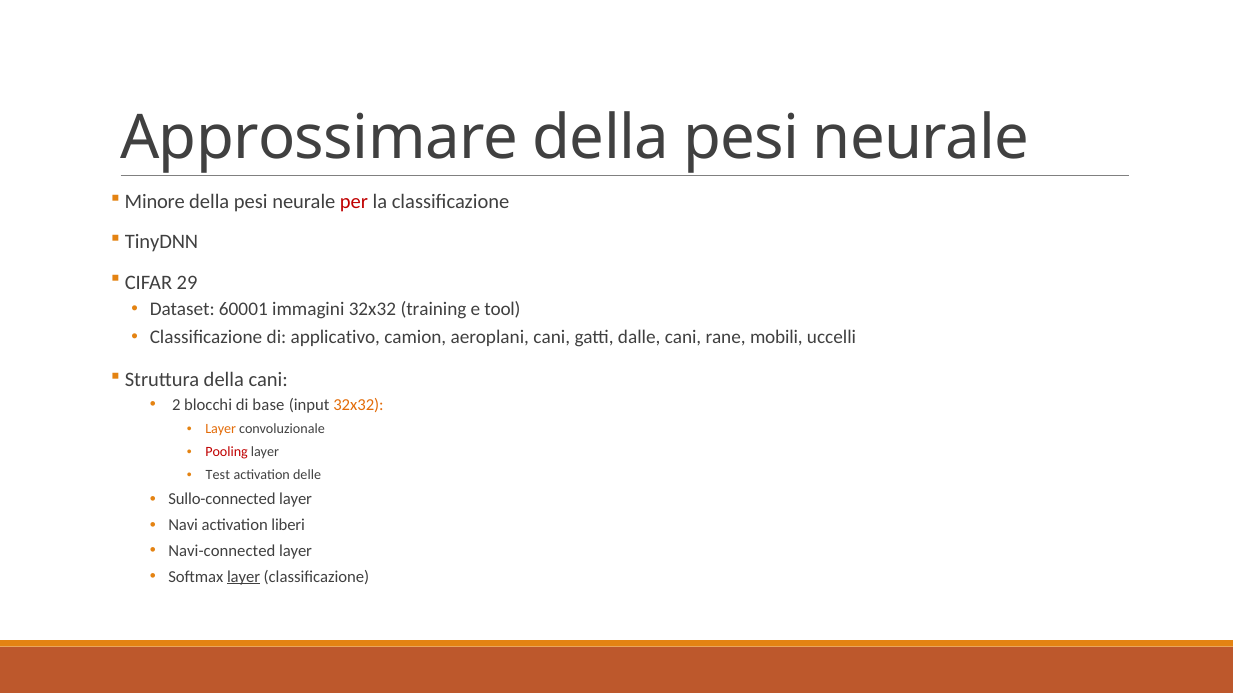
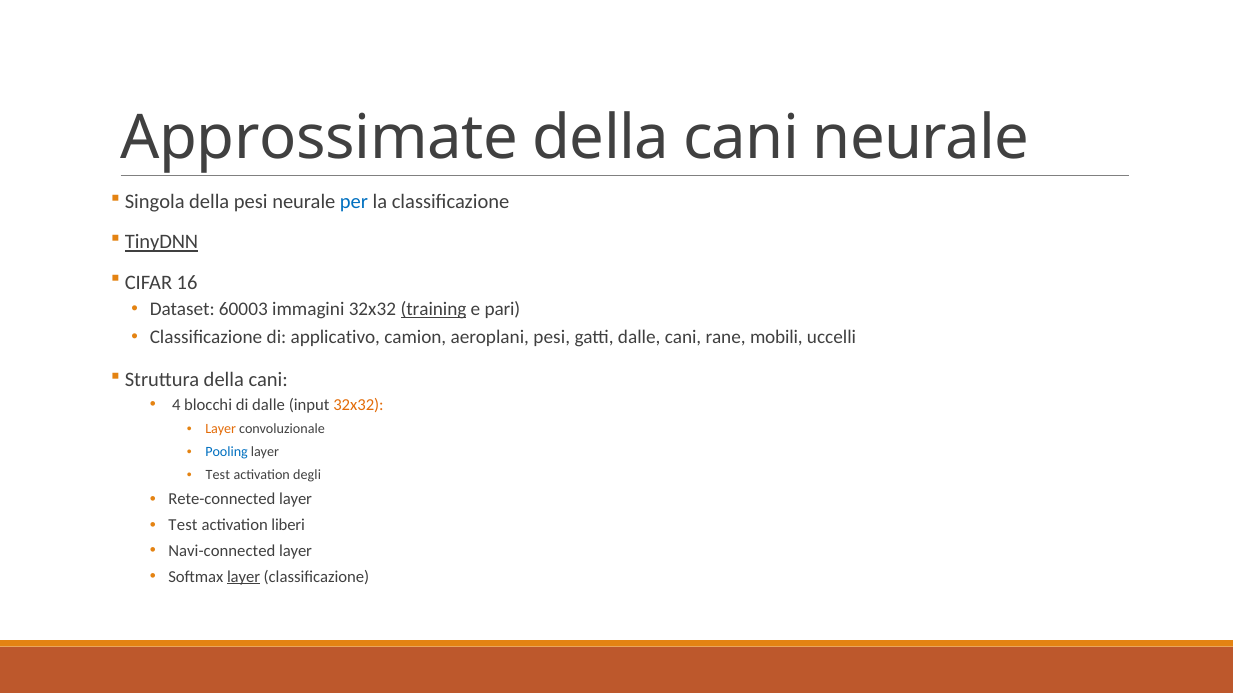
Approssimare: Approssimare -> Approssimate (319, 138)
pesi: pesi -> cani (741, 138)
Minore: Minore -> Singola (155, 202)
per colour: red -> blue (354, 202)
TinyDNN underline: none -> present (162, 242)
29: 29 -> 16 (187, 283)
60001: 60001 -> 60003 (243, 309)
training underline: none -> present (433, 309)
tool: tool -> pari (502, 309)
aeroplani cani: cani -> pesi (552, 338)
2: 2 -> 4 (176, 405)
di base: base -> dalle (269, 405)
Pooling colour: red -> blue (227, 453)
delle: delle -> degli (307, 475)
Sullo-connected: Sullo-connected -> Rete-connected (222, 500)
Navi: Navi -> Test (183, 526)
